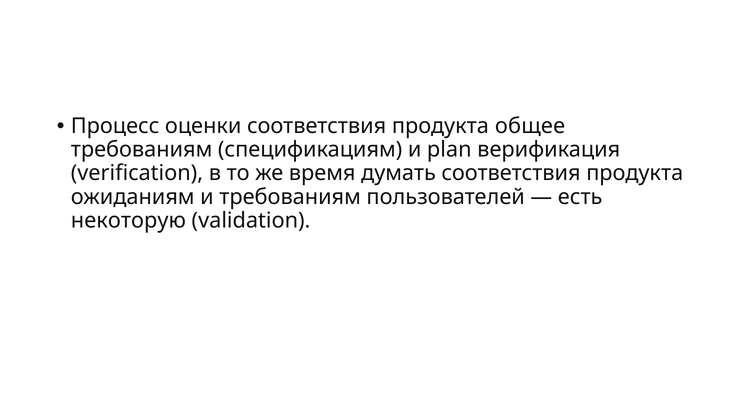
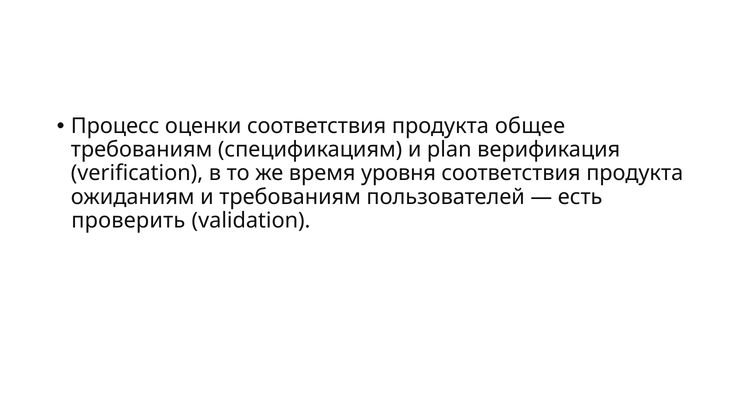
думать: думать -> уровня (399, 173)
некоторую: некоторую -> проверить (128, 220)
